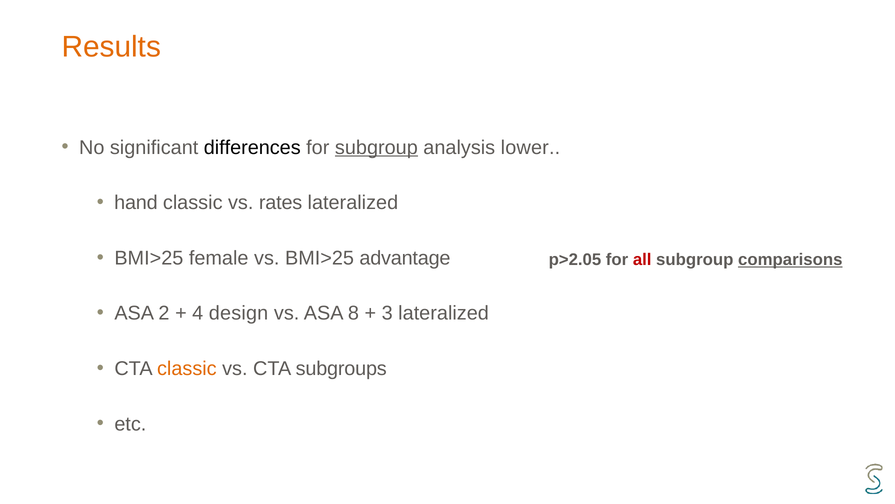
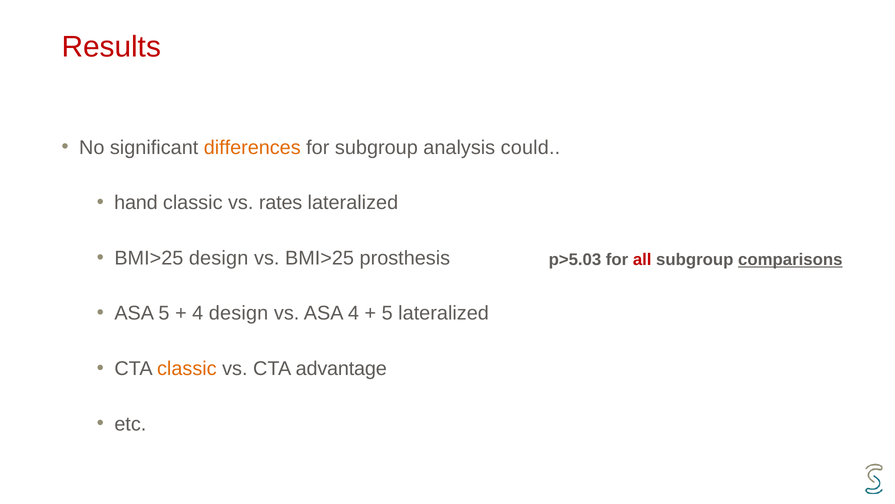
Results colour: orange -> red (111, 47)
differences colour: black -> orange (252, 147)
subgroup underline: present -> none (376, 147)
lower: lower -> could (530, 147)
BMI>25 female: female -> design (219, 258)
advantage: advantage -> prosthesis (405, 258)
p>2.05: p>2.05 -> p>5.03 (575, 259)
ASA 2: 2 -> 5 (164, 313)
ASA 8: 8 -> 4 (354, 313)
3: 3 -> 5 (387, 313)
subgroups: subgroups -> advantage (341, 368)
